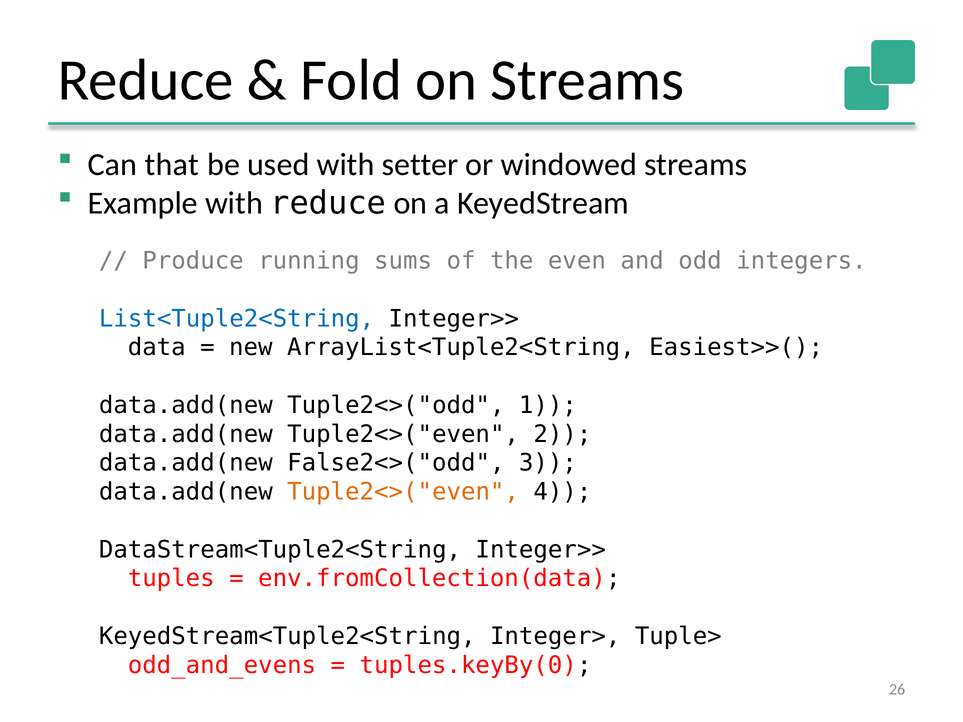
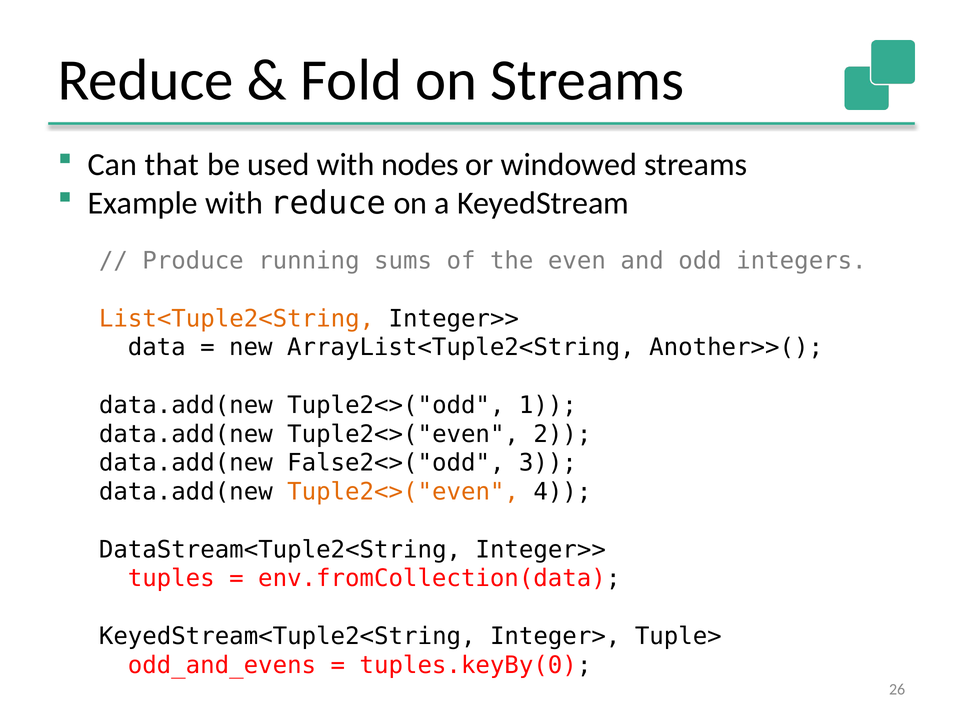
setter: setter -> nodes (420, 165)
List<Tuple2<String colour: blue -> orange (237, 319)
Easiest>>(: Easiest>>( -> Another>>( (736, 348)
